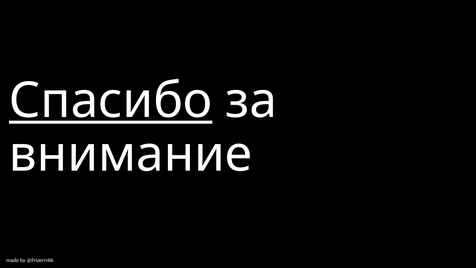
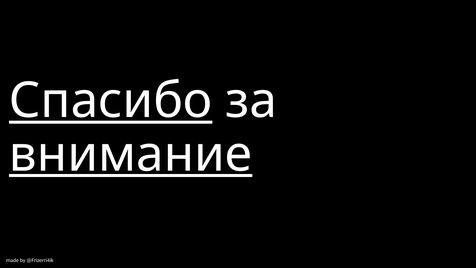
внимание underline: none -> present (131, 154)
